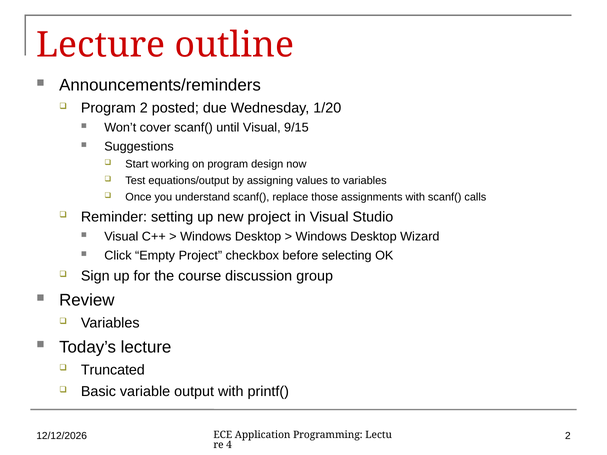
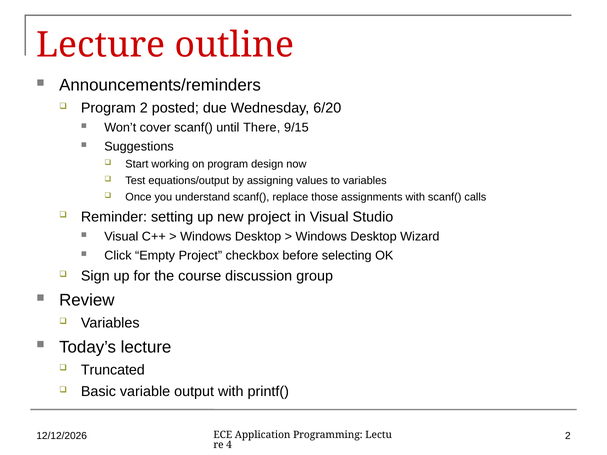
1/20: 1/20 -> 6/20 (327, 108)
until Visual: Visual -> There (262, 128)
